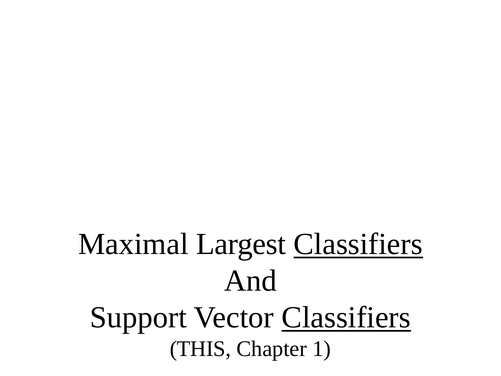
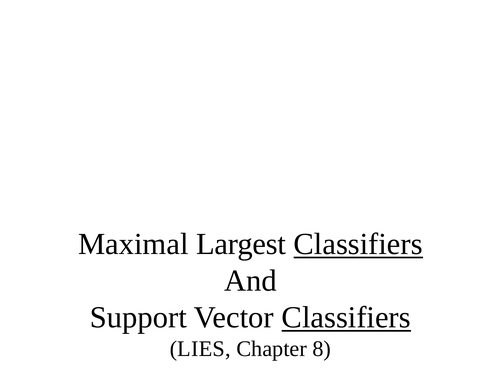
THIS: THIS -> LIES (200, 348)
1: 1 -> 8 (322, 348)
